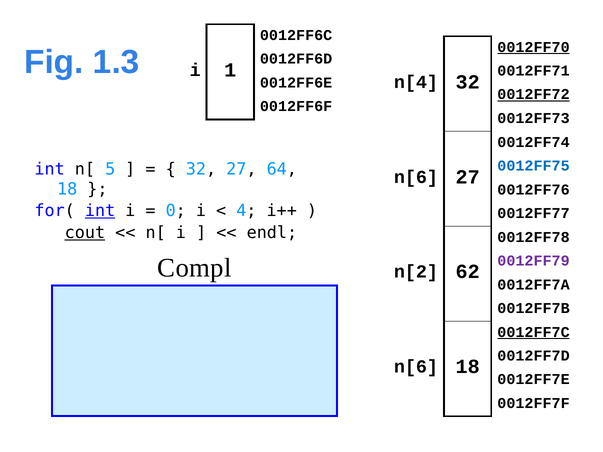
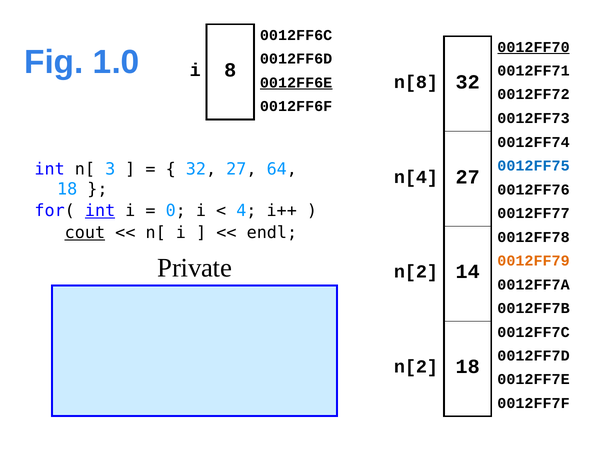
1.3: 1.3 -> 1.0 (116, 62)
1: 1 -> 8 (230, 70)
n[4: n[4 -> n[8 (416, 82)
0012FF6E underline: none -> present (296, 83)
0012FF72 underline: present -> none (534, 95)
5: 5 -> 3 (110, 169)
n[6: n[6 -> n[4 (416, 177)
0012FF79 colour: purple -> orange (534, 261)
Compl: Compl -> Private (195, 268)
62: 62 -> 14 (468, 272)
0012FF7C underline: present -> none (534, 332)
n[6: n[6 -> n[2 (416, 367)
